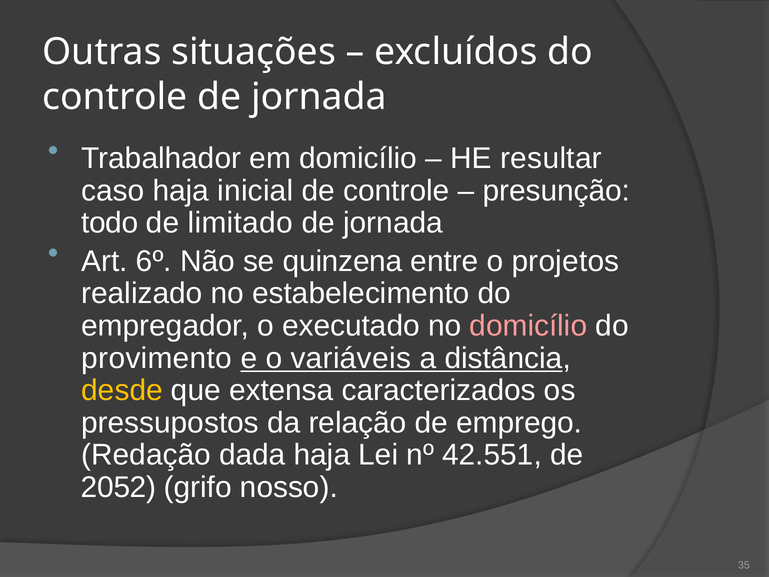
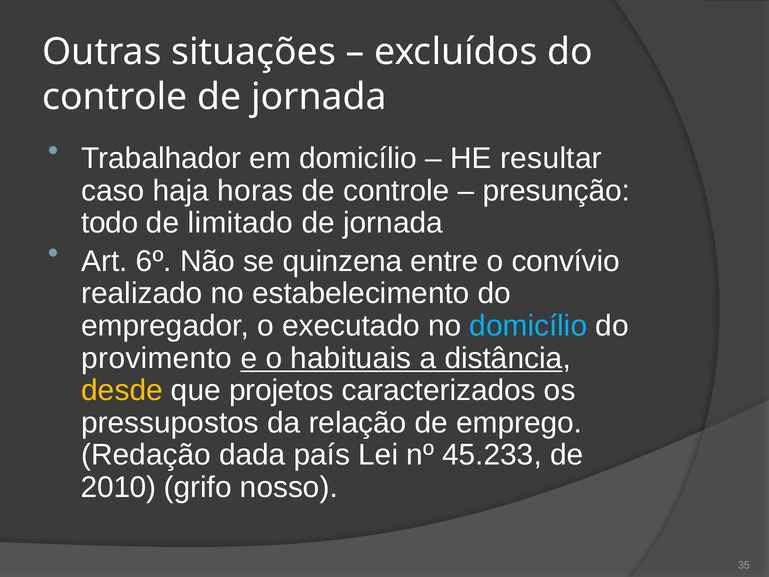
inicial: inicial -> horas (255, 191)
projetos: projetos -> convívio (566, 261)
domicílio colour: pink -> light blue (528, 326)
variáveis: variáveis -> habituais (351, 358)
extensa: extensa -> projetos (281, 390)
dada haja: haja -> país (322, 455)
42.551: 42.551 -> 45.233 (492, 455)
2052: 2052 -> 2010 (119, 487)
